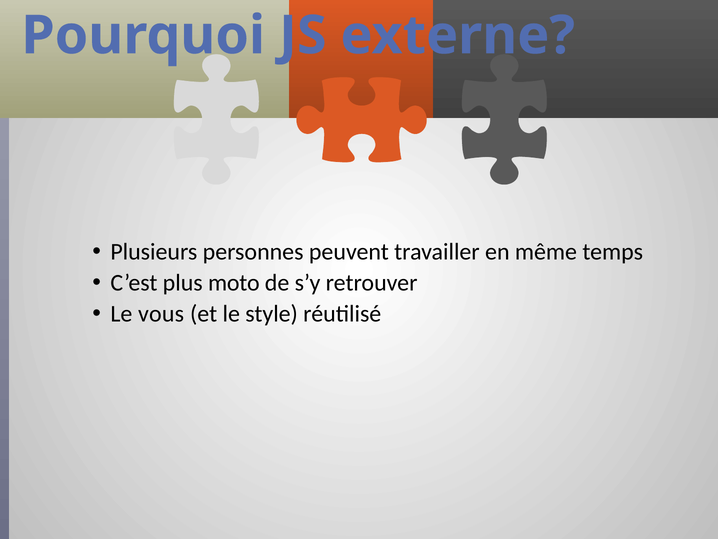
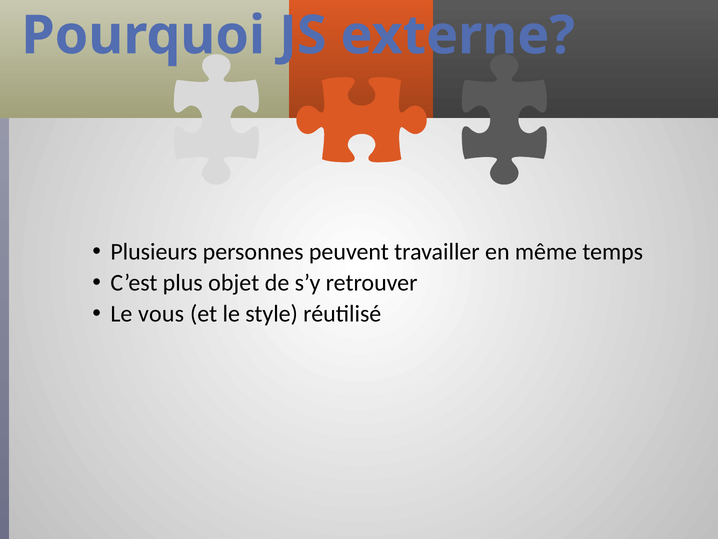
moto: moto -> objet (234, 283)
